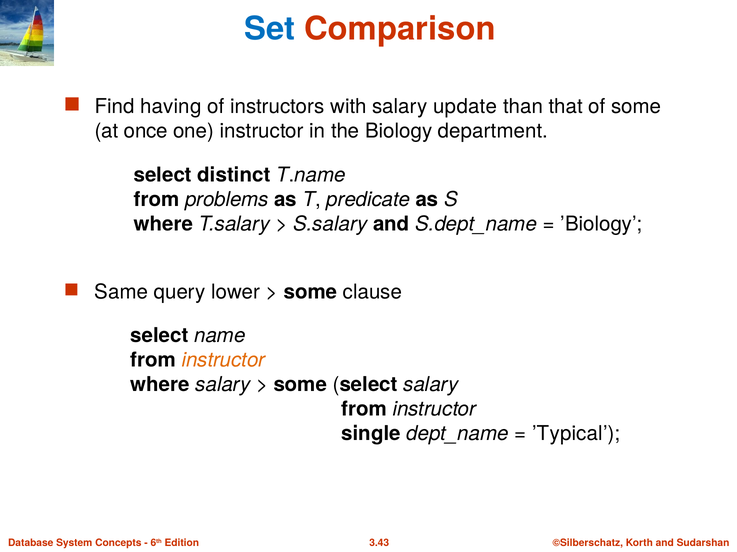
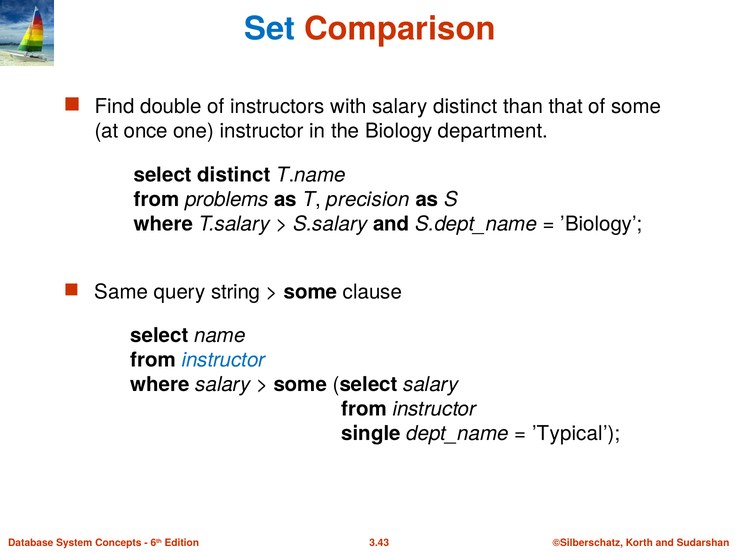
having: having -> double (171, 107)
salary update: update -> distinct (465, 107)
predicate: predicate -> precision (368, 200)
lower: lower -> string (236, 292)
instructor colour: orange -> blue (223, 360)
